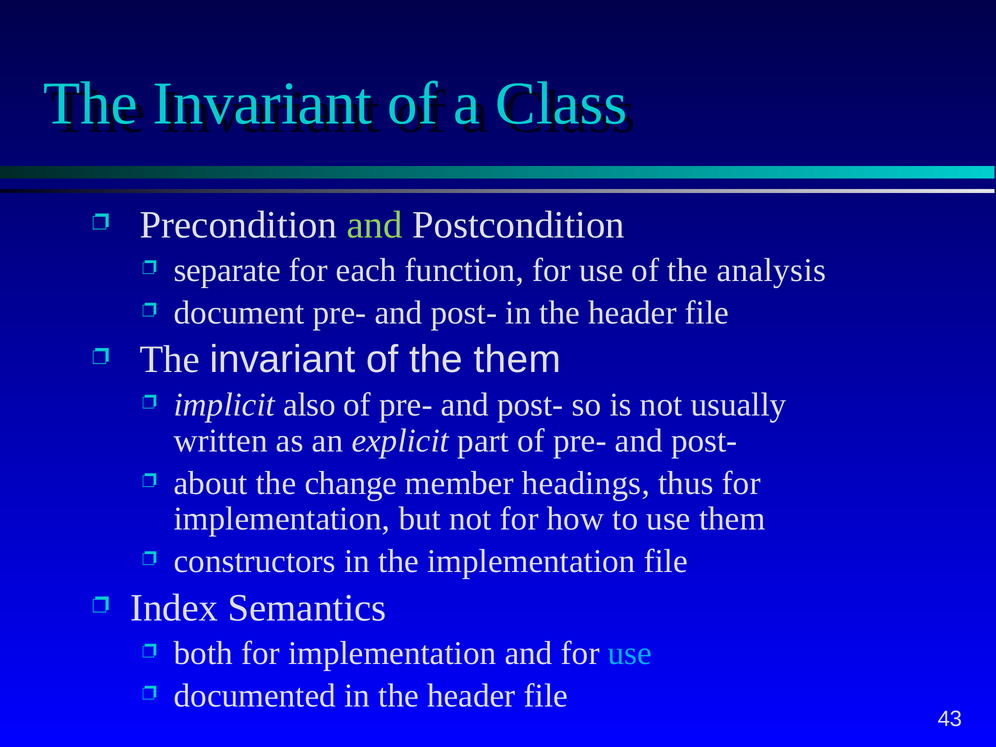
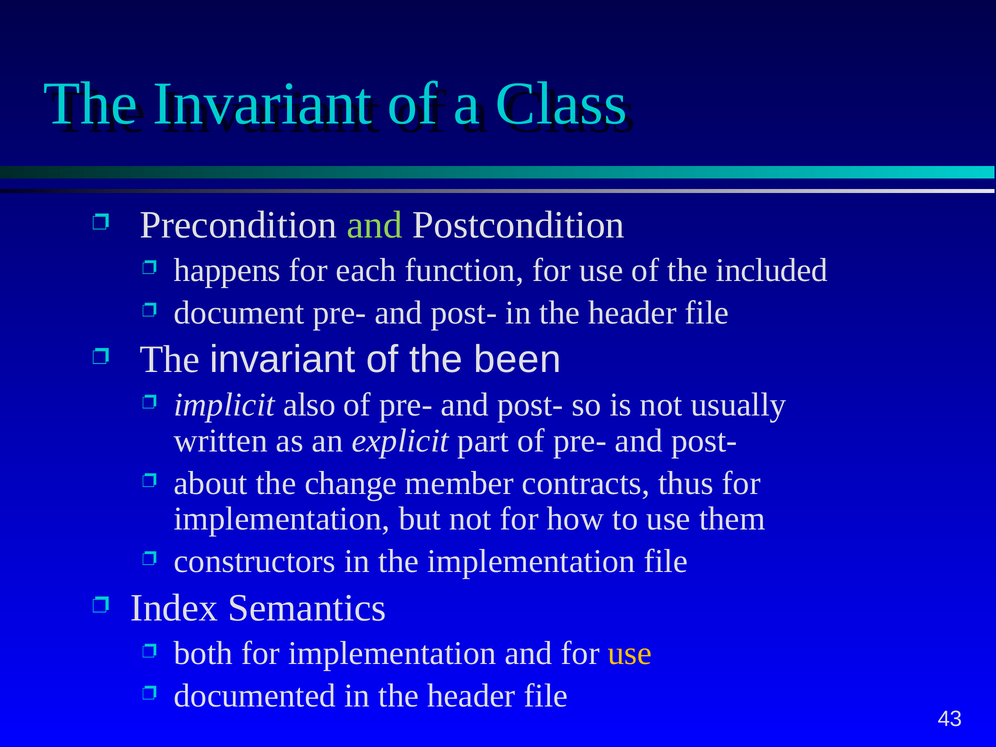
separate: separate -> happens (227, 270)
analysis: analysis -> included (772, 270)
the them: them -> been (517, 359)
headings: headings -> contracts (586, 483)
use colour: light blue -> yellow (630, 653)
